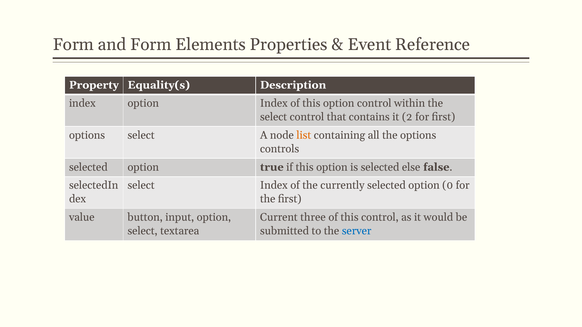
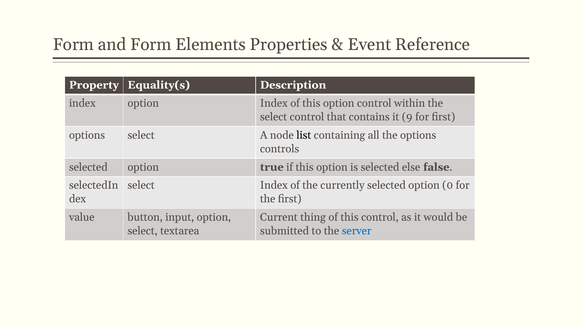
2: 2 -> 9 (407, 117)
list colour: orange -> black (304, 135)
three: three -> thing (313, 217)
